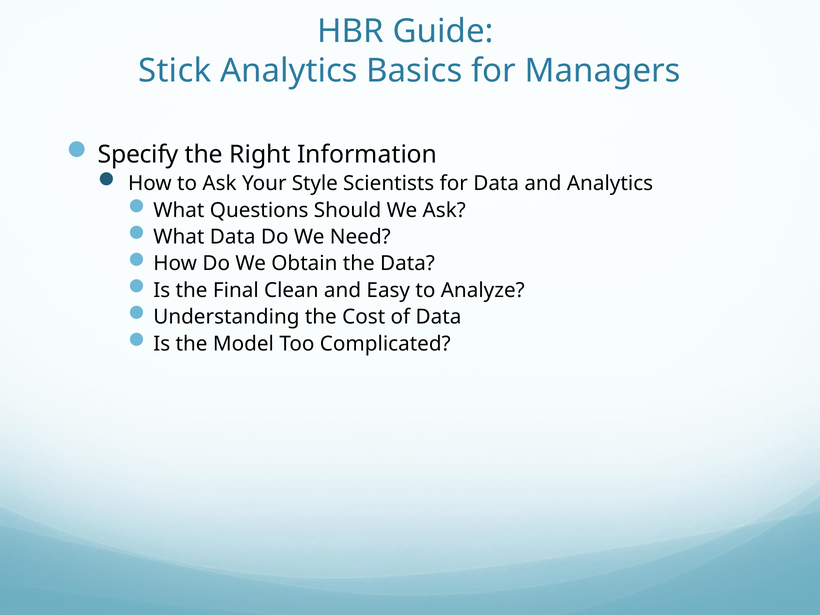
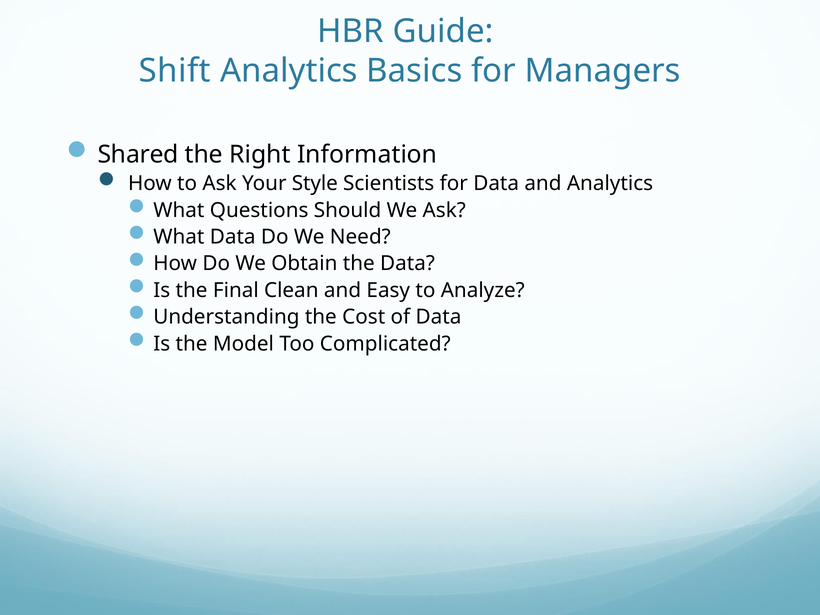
Stick: Stick -> Shift (175, 71)
Specify: Specify -> Shared (138, 155)
